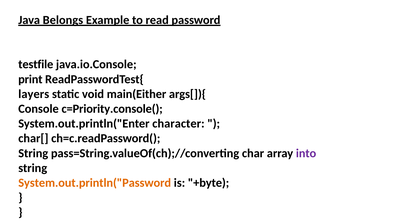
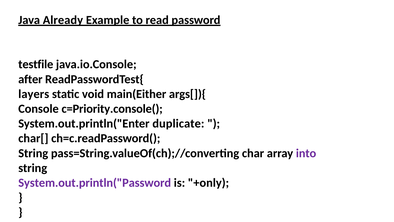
Belongs: Belongs -> Already (63, 20)
print: print -> after (30, 79)
character: character -> duplicate (178, 123)
System.out.println("Password colour: orange -> purple (95, 183)
+byte: +byte -> +only (208, 183)
